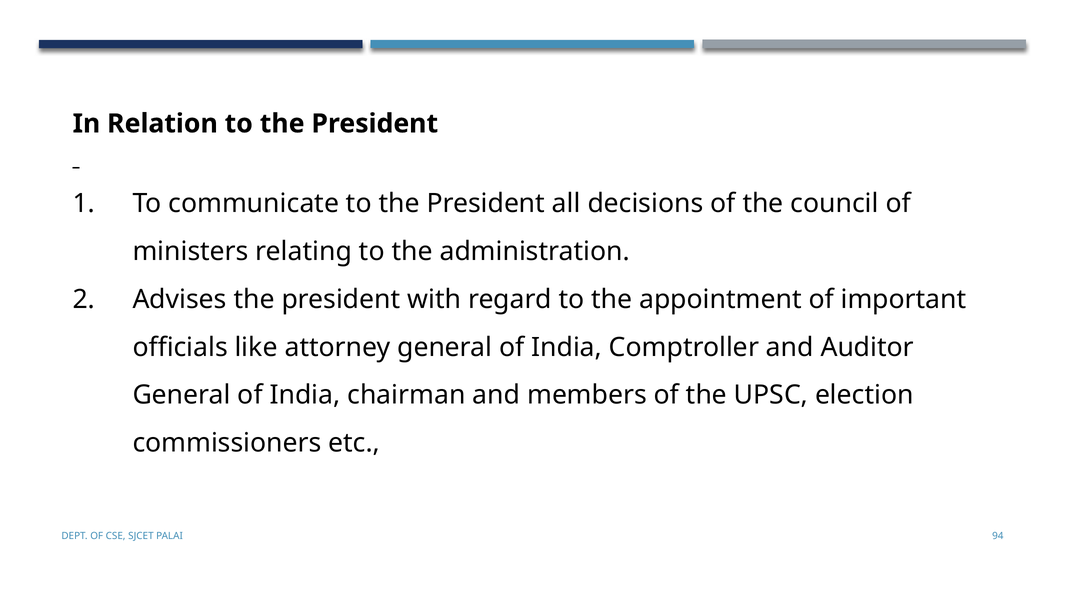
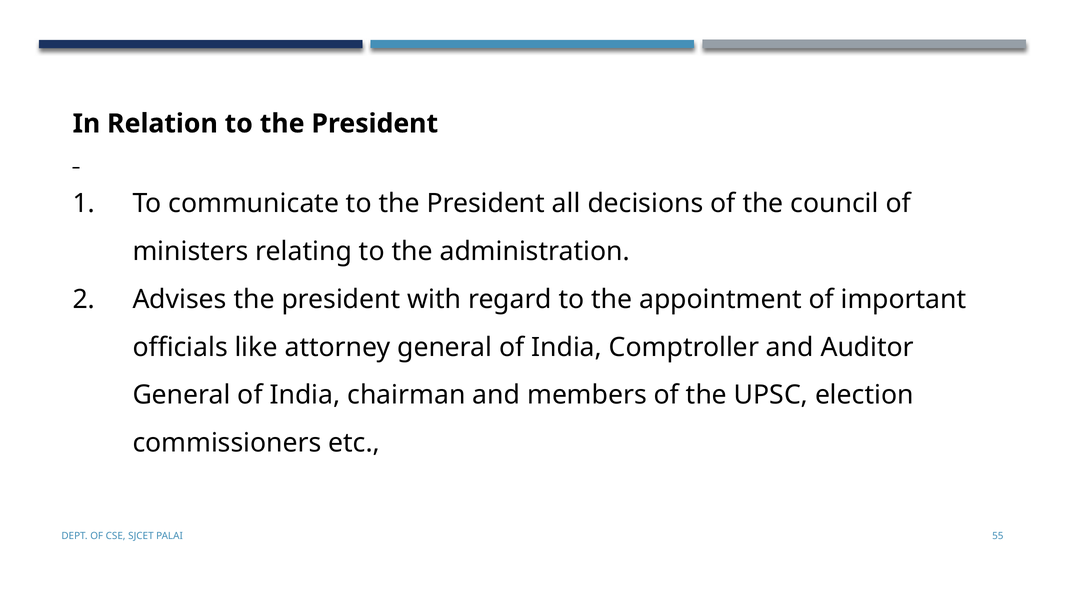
94: 94 -> 55 (998, 536)
